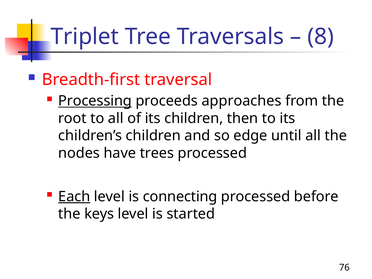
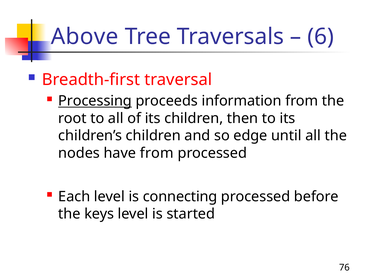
Triplet: Triplet -> Above (85, 37)
8: 8 -> 6 (321, 37)
approaches: approaches -> information (242, 101)
have trees: trees -> from (157, 153)
Each underline: present -> none (74, 196)
